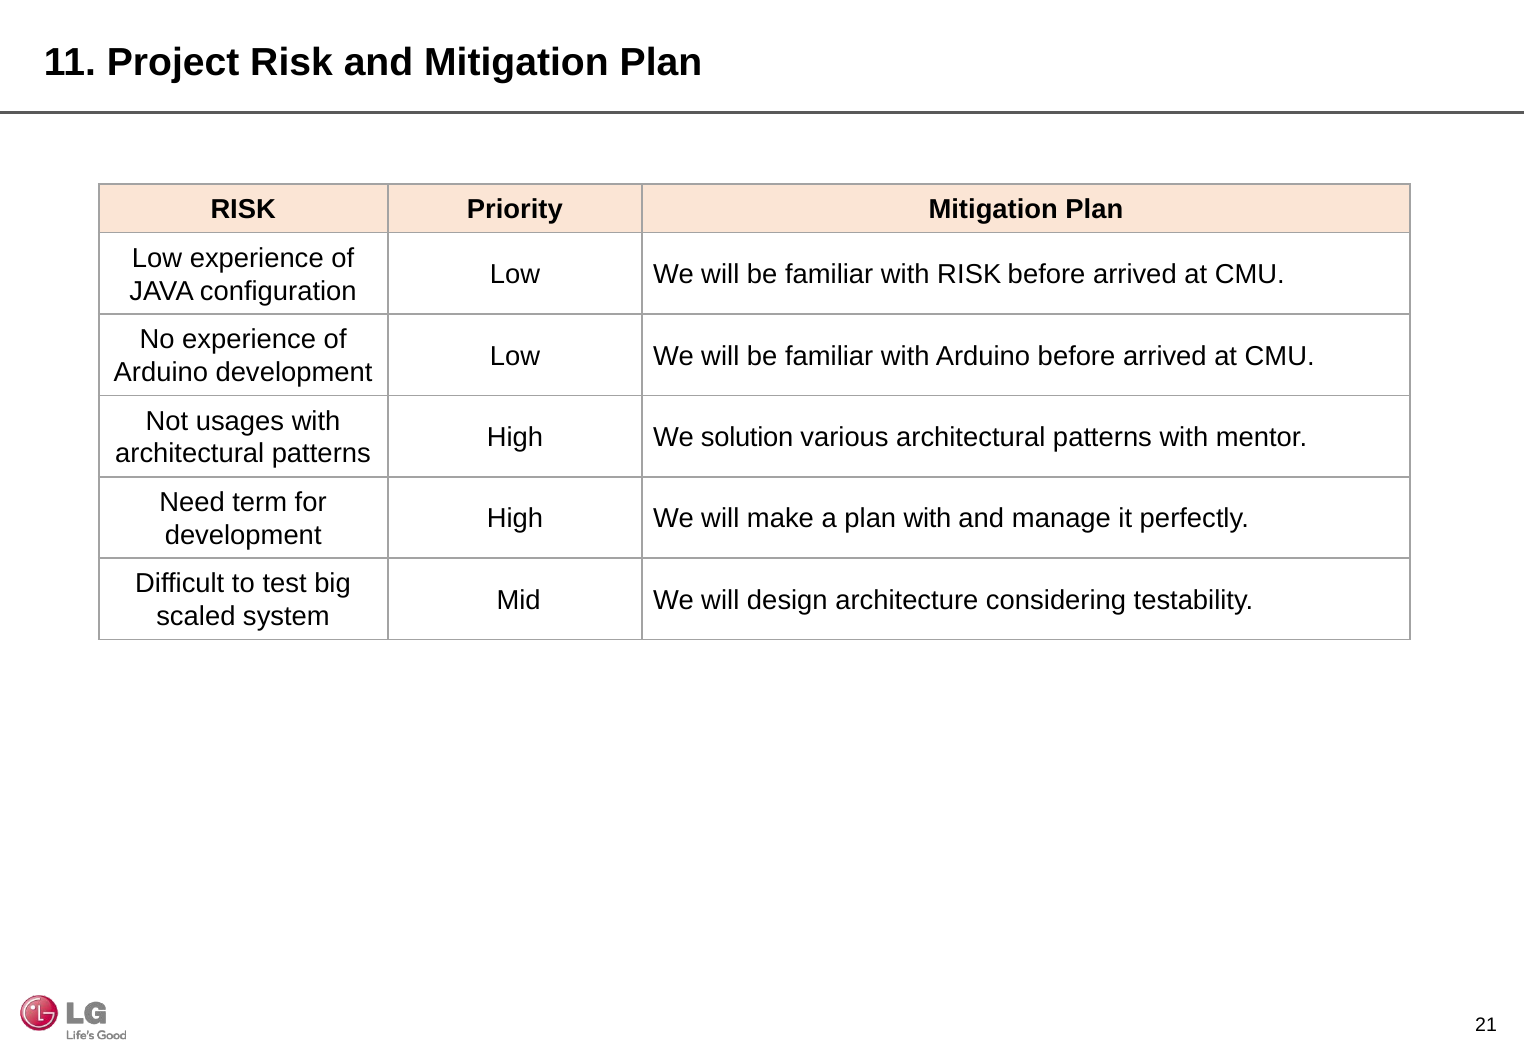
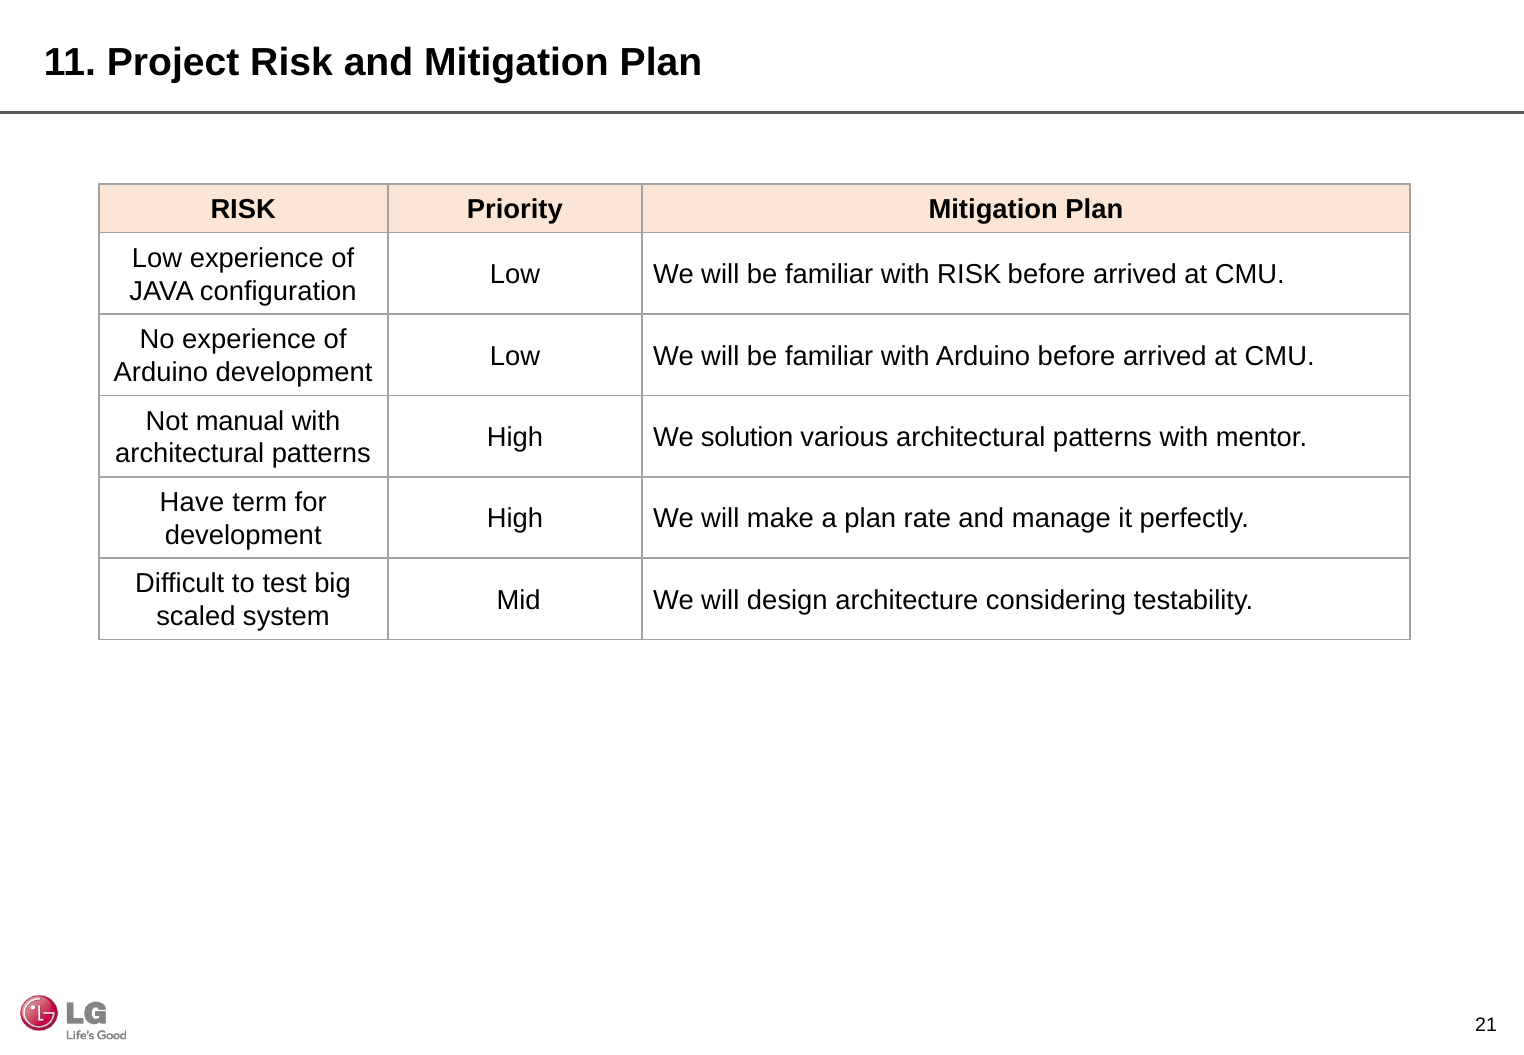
usages: usages -> manual (240, 421)
Need: Need -> Have (192, 502)
plan with: with -> rate (927, 519)
